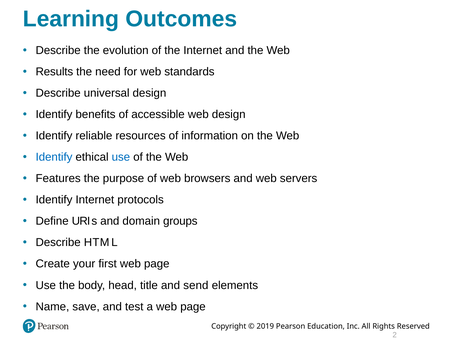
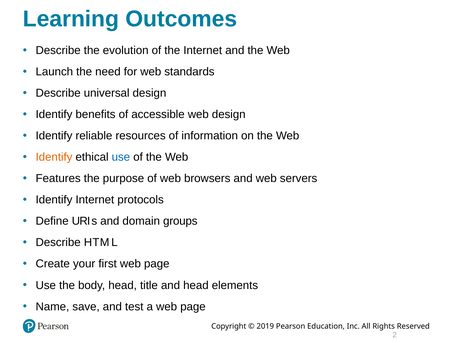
Results: Results -> Launch (54, 72)
Identify colour: blue -> orange (54, 157)
and send: send -> head (196, 285)
